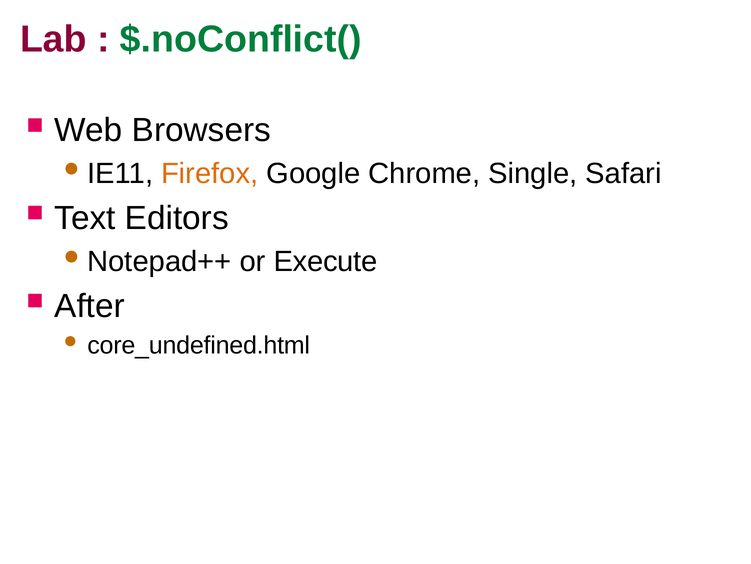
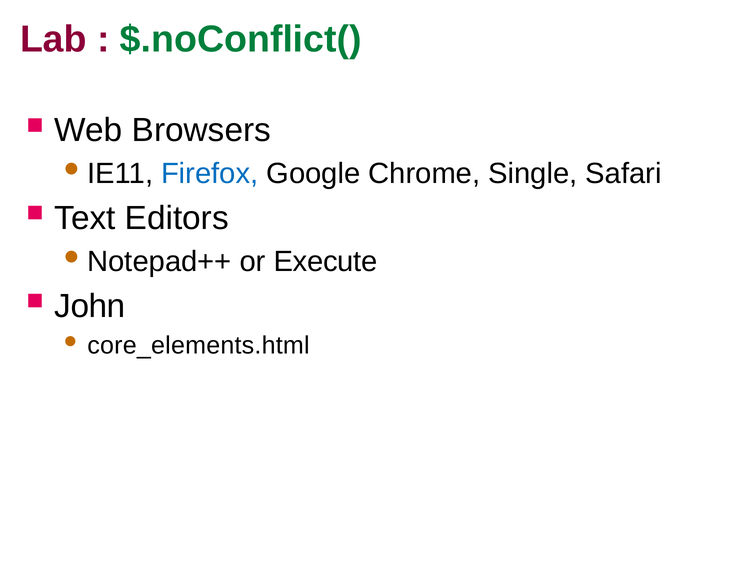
Firefox colour: orange -> blue (210, 173)
After: After -> John (90, 306)
core_undefined.html: core_undefined.html -> core_elements.html (198, 345)
